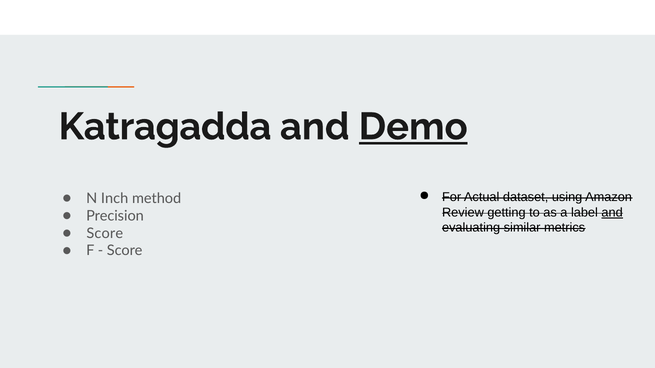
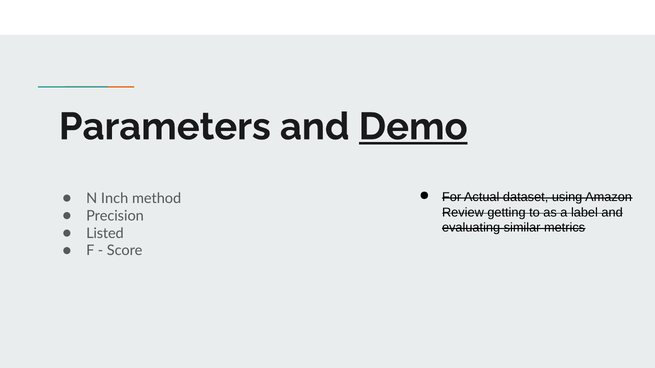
Katragadda: Katragadda -> Parameters (165, 127)
and underline: present -> none (612, 213)
Score: Score -> Listed (105, 234)
